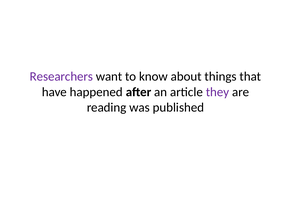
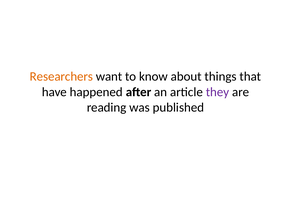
Researchers colour: purple -> orange (61, 77)
